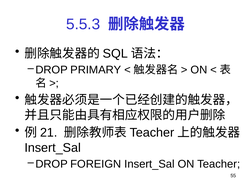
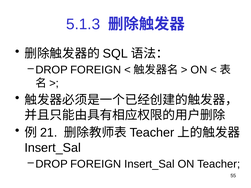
5.5.3: 5.5.3 -> 5.1.3 (83, 24)
PRIMARY: PRIMARY -> FOREIGN (96, 70)
